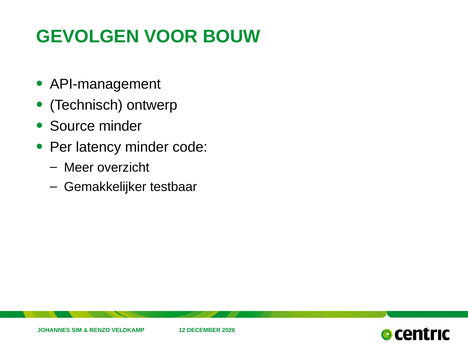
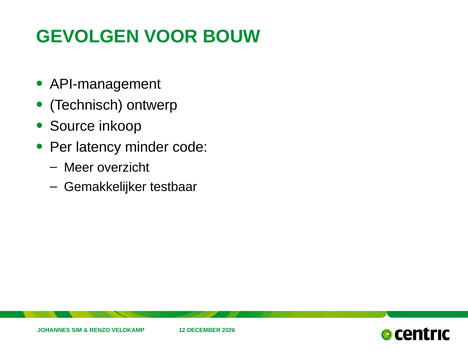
Source minder: minder -> inkoop (120, 126)
